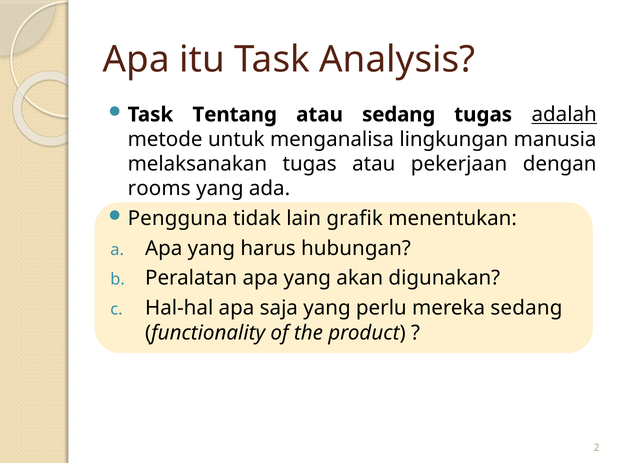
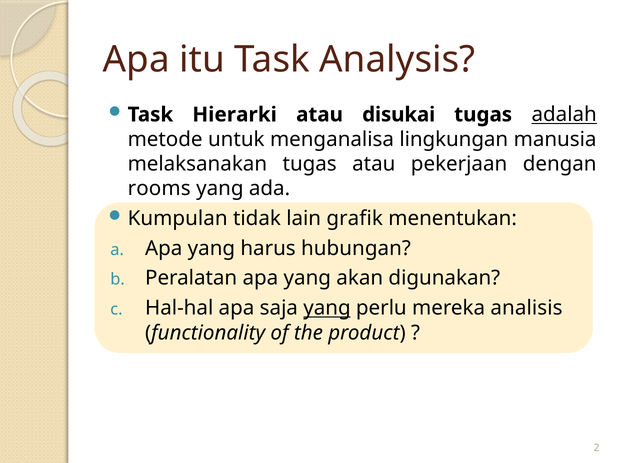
Tentang: Tentang -> Hierarki (235, 115)
atau sedang: sedang -> disukai (399, 115)
Pengguna: Pengguna -> Kumpulan (178, 218)
yang underline: none -> present (327, 308)
mereka sedang: sedang -> analisis (526, 308)
